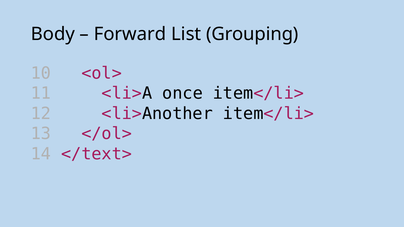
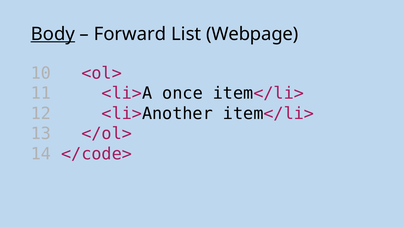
Body underline: none -> present (53, 34)
Grouping: Grouping -> Webpage (252, 34)
</text>: </text> -> </code> (97, 154)
